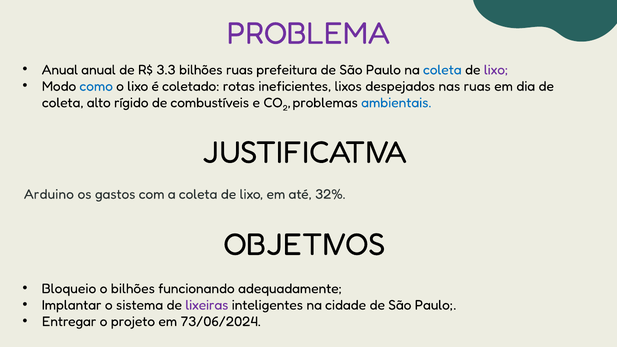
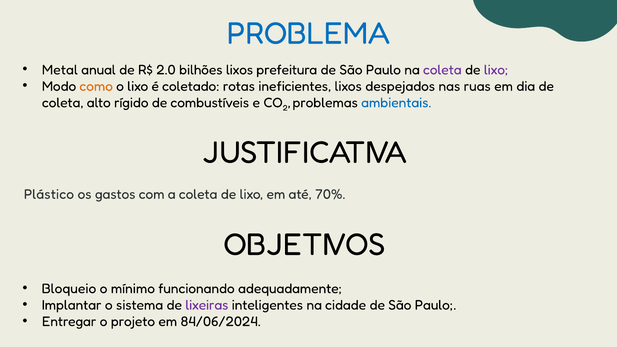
PROBLEMA colour: purple -> blue (308, 33)
Anual: Anual -> Metal (60, 70)
3.3: 3.3 -> 2.0 (166, 70)
bilhões ruas: ruas -> lixos (240, 70)
coleta colour: blue -> purple (442, 70)
como colour: blue -> orange (96, 86)
Arduino: Arduino -> Plástico (49, 194)
32%: 32% -> 70% (330, 194)
o bilhões: bilhões -> mínimo (133, 289)
73/06/2024: 73/06/2024 -> 84/06/2024 (221, 322)
